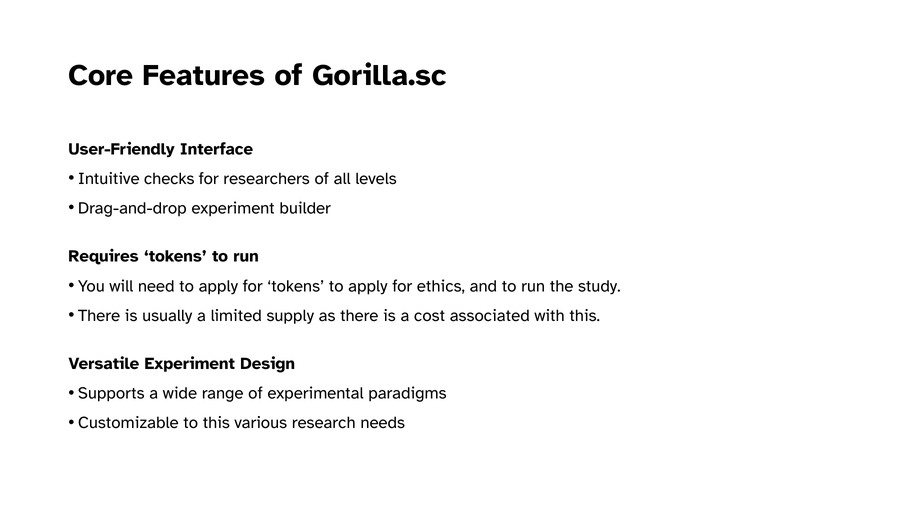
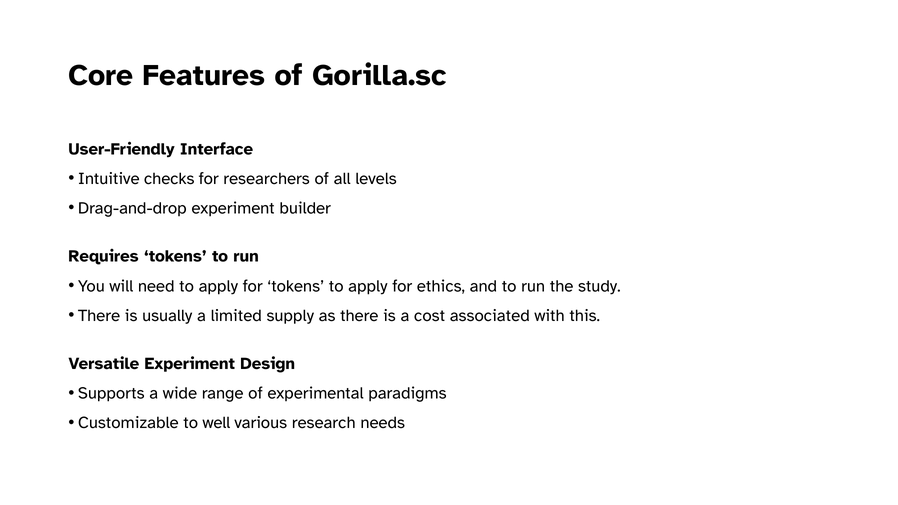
to this: this -> well (216, 423)
